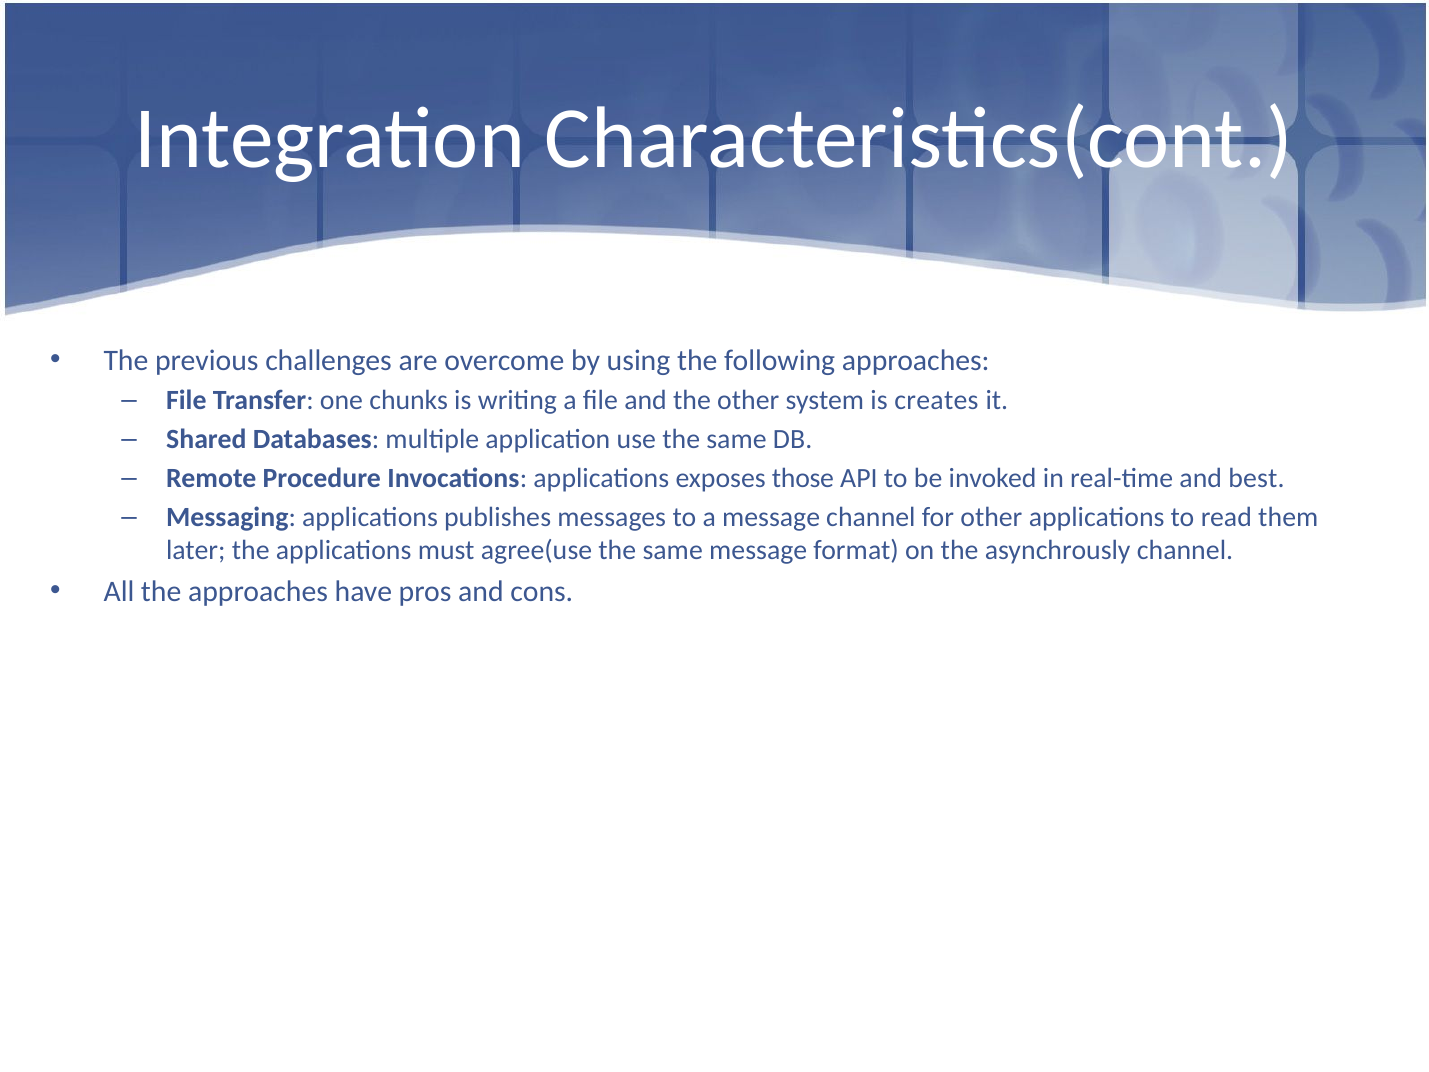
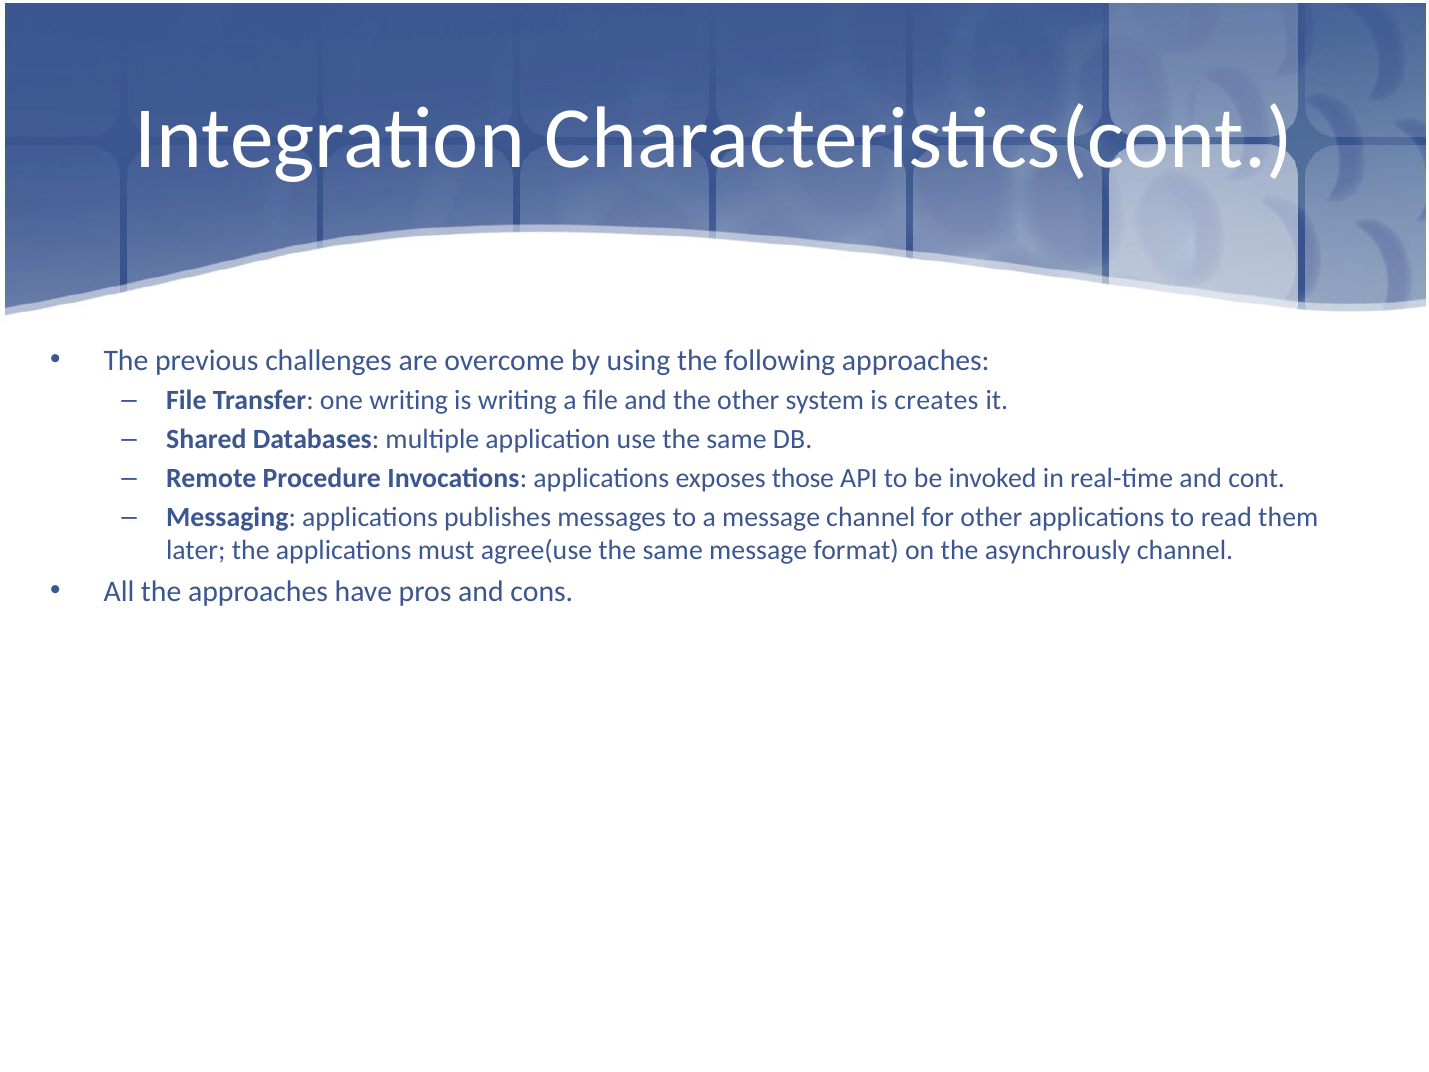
one chunks: chunks -> writing (409, 401)
best: best -> cont (1257, 478)
